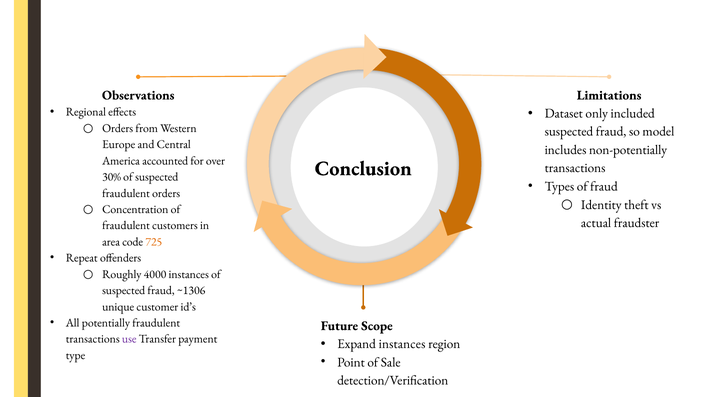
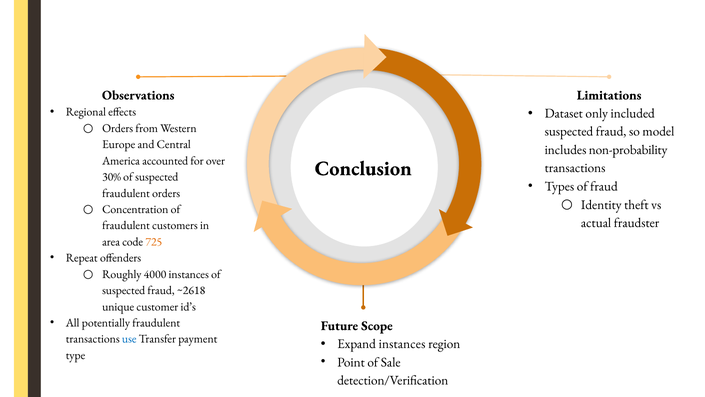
non-potentially: non-potentially -> non-probability (628, 150)
~1306: ~1306 -> ~2618 (191, 290)
use colour: purple -> blue (129, 339)
